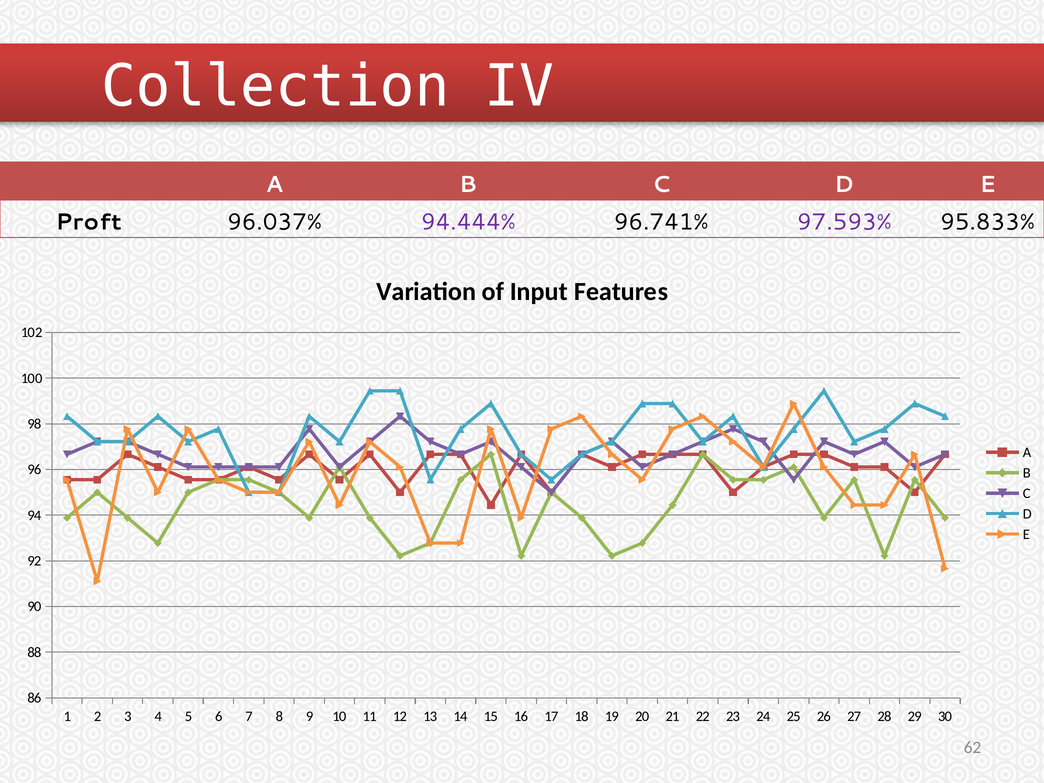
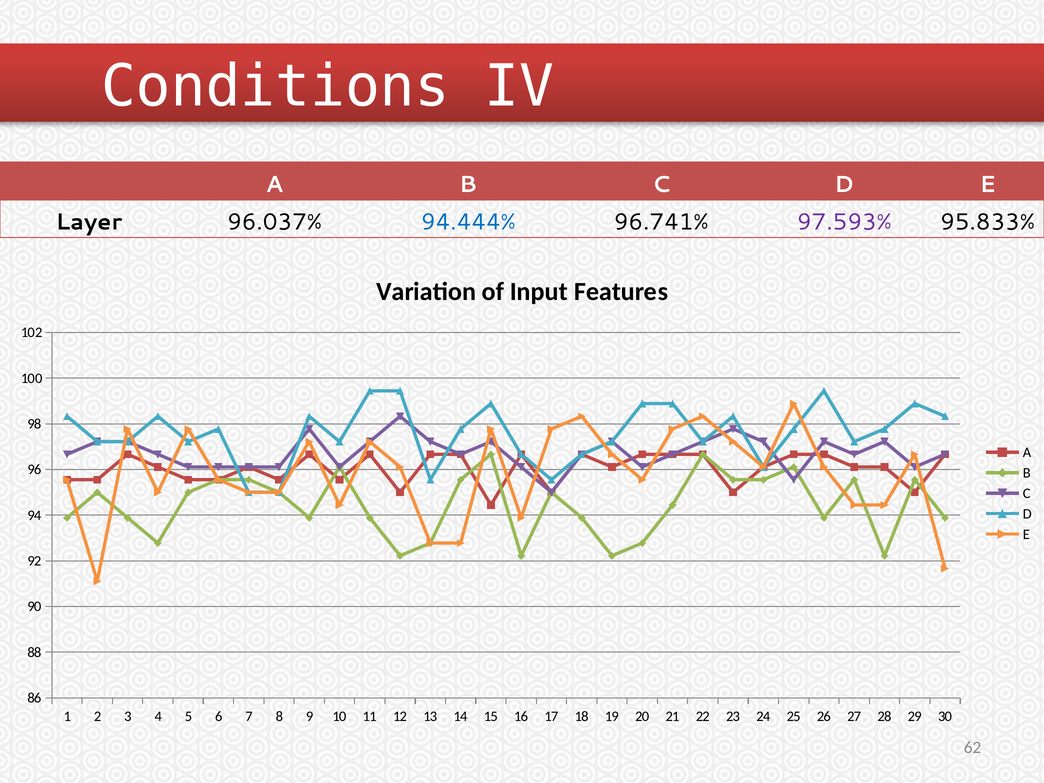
Collection: Collection -> Conditions (275, 87)
Proft: Proft -> Layer (89, 222)
94.444% colour: purple -> blue (468, 222)
